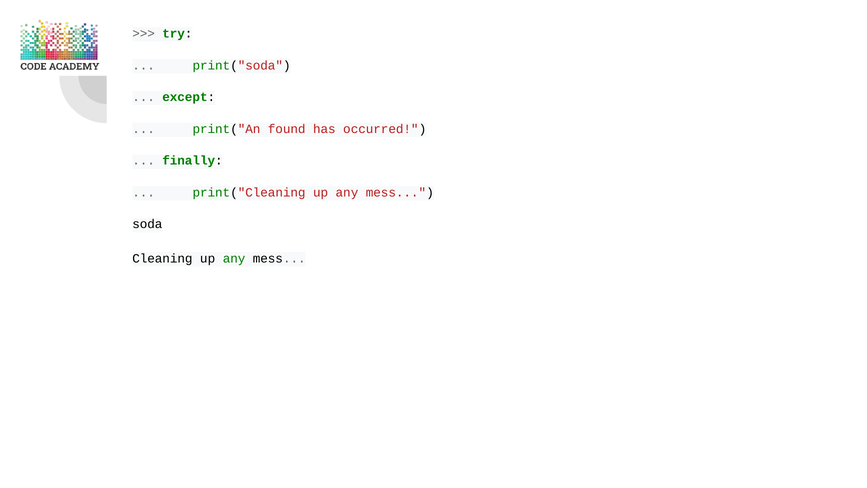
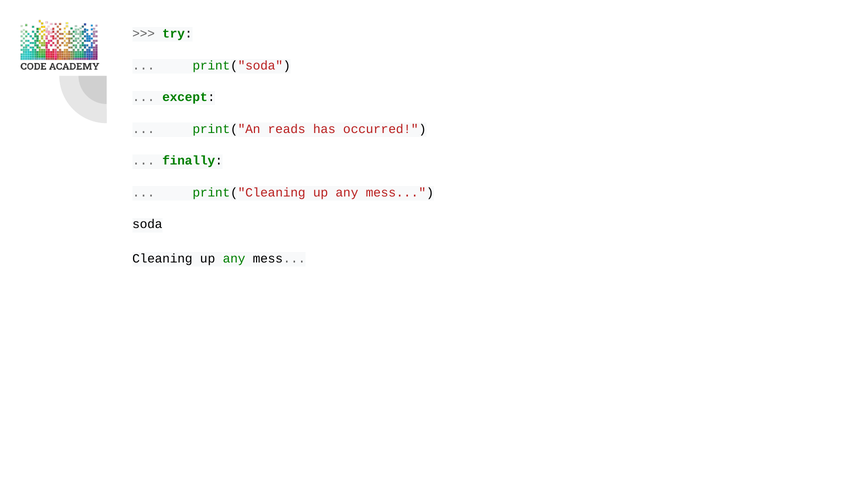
found: found -> reads (287, 129)
